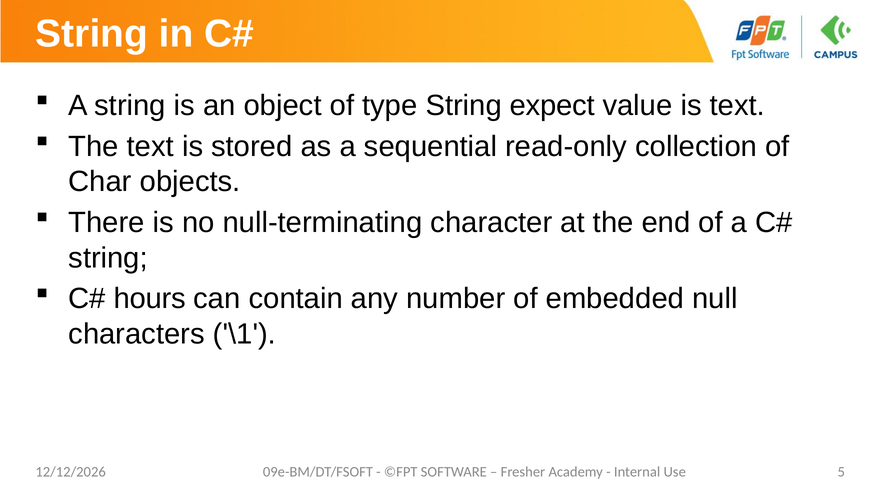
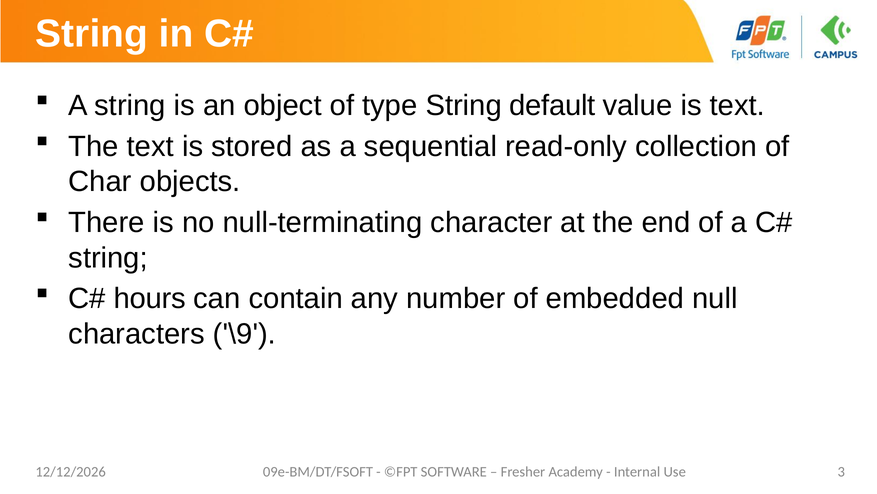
expect: expect -> default (552, 105)
\1: \1 -> \9 (244, 333)
5: 5 -> 3 (841, 471)
